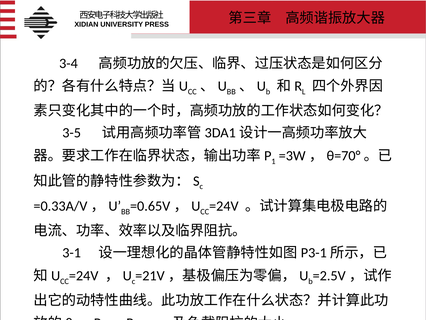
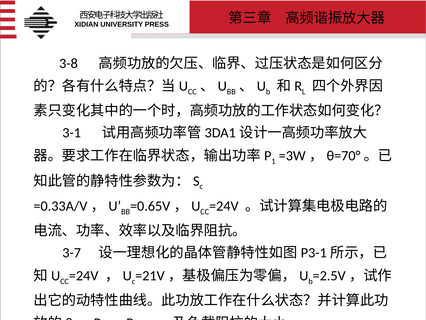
3-4: 3-4 -> 3-8 (68, 63)
3-5: 3-5 -> 3-1 (72, 133)
3-1: 3-1 -> 3-7 (72, 253)
